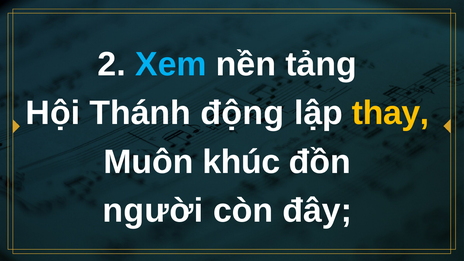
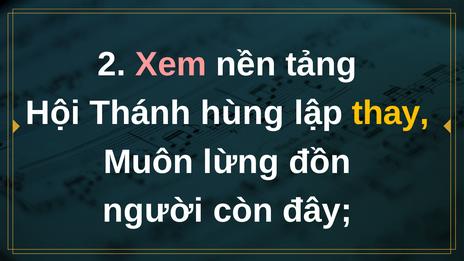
Xem colour: light blue -> pink (171, 64)
động: động -> hùng (242, 113)
khúc: khúc -> lừng (241, 162)
